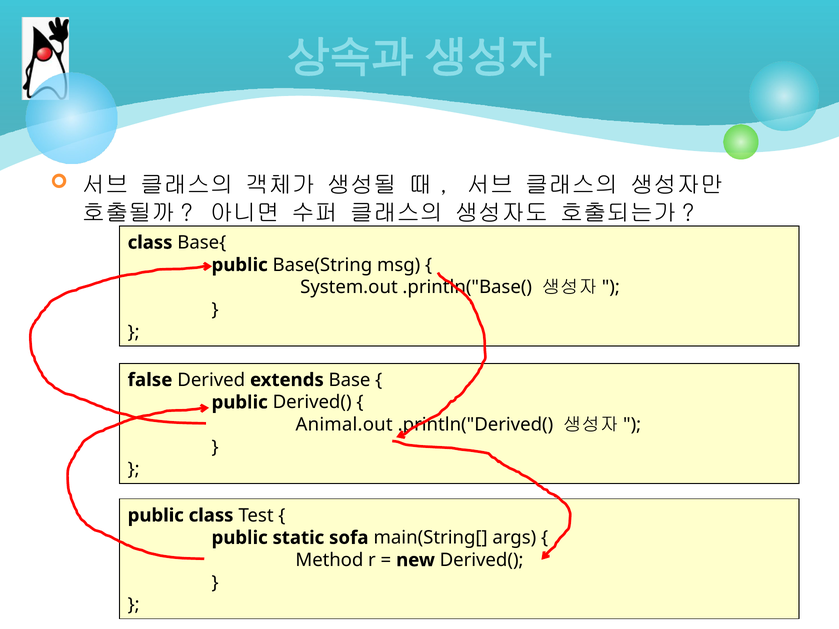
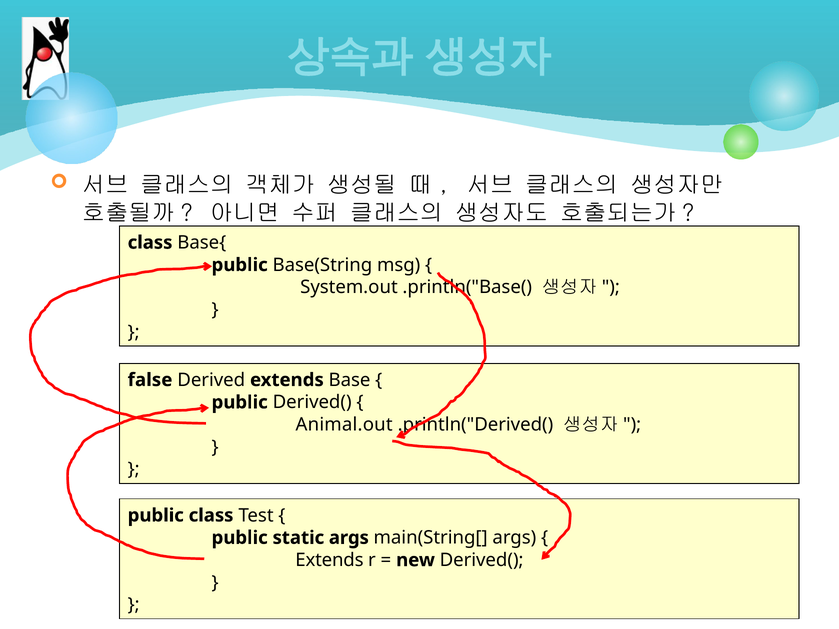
static sofa: sofa -> args (349, 538)
Method: Method -> Extends (329, 560)
